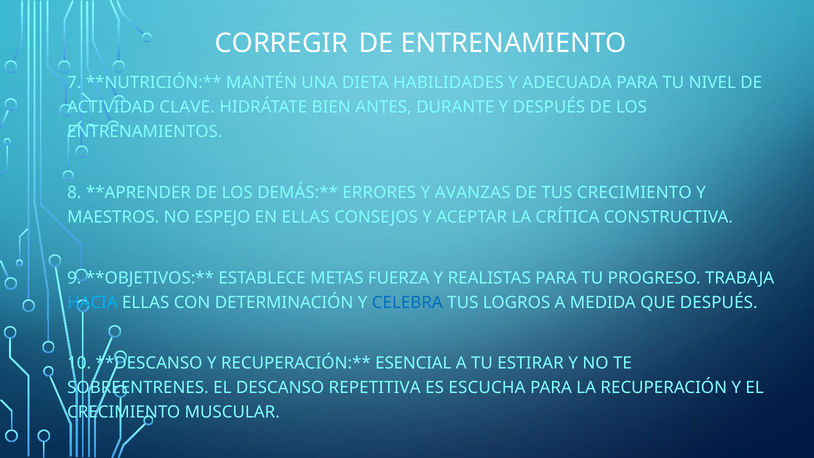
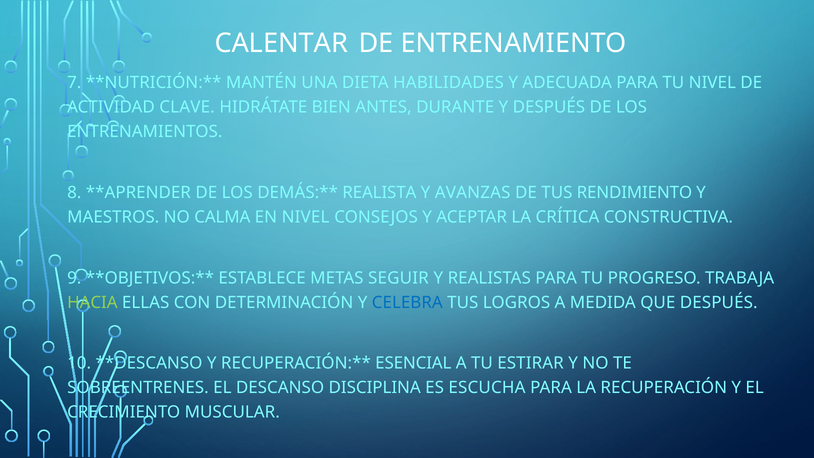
CORREGIR: CORREGIR -> CALENTAR (281, 44)
ERRORES: ERRORES -> REALISTA (379, 193)
TUS CRECIMIENTO: CRECIMIENTO -> RENDIMIENTO (634, 193)
ESPEJO: ESPEJO -> CALMA (222, 217)
EN ELLAS: ELLAS -> NIVEL (306, 217)
FUERZA: FUERZA -> SEGUIR (398, 278)
HACIA colour: light blue -> light green (92, 302)
REPETITIVA: REPETITIVA -> DISCIPLINA (375, 388)
